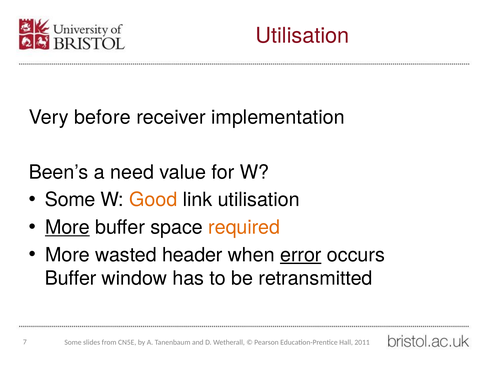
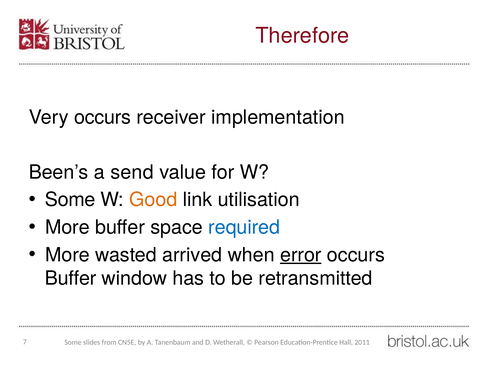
Utilisation: Utilisation -> Therefore (302, 36)
Very before: before -> occurs (103, 117)
need: need -> send (132, 172)
More underline: present -> none (67, 227)
required colour: orange -> blue (244, 227)
header: header -> arrived (192, 255)
